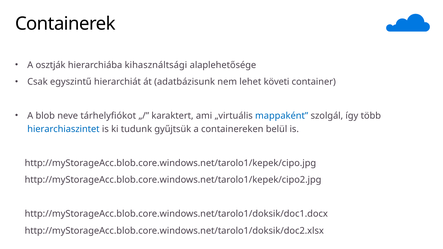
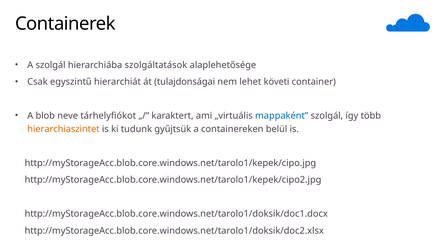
A osztják: osztják -> szolgál (51, 65)
kihasználtsági: kihasználtsági -> szolgáltatások (156, 65)
adatbázisunk: adatbázisunk -> tulajdonságai (185, 82)
hierarchiaszintet colour: blue -> orange (63, 129)
